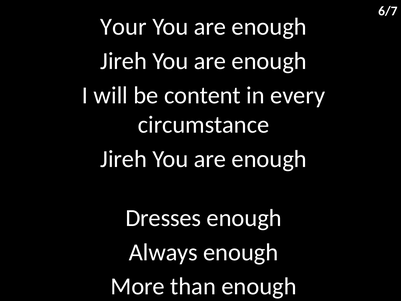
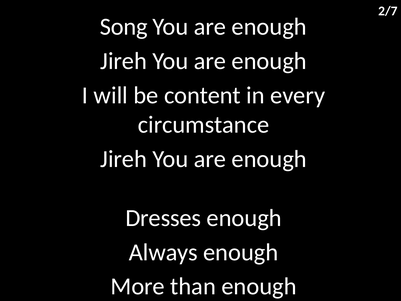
6/7: 6/7 -> 2/7 (388, 11)
Your: Your -> Song (124, 27)
